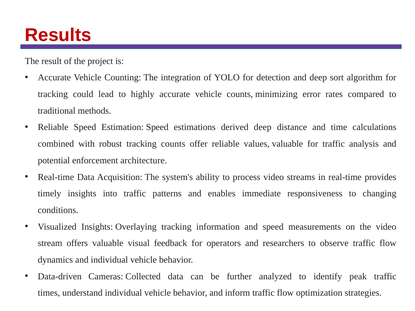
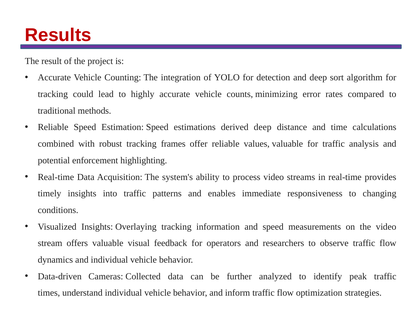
tracking counts: counts -> frames (173, 144)
architecture: architecture -> highlighting (144, 161)
